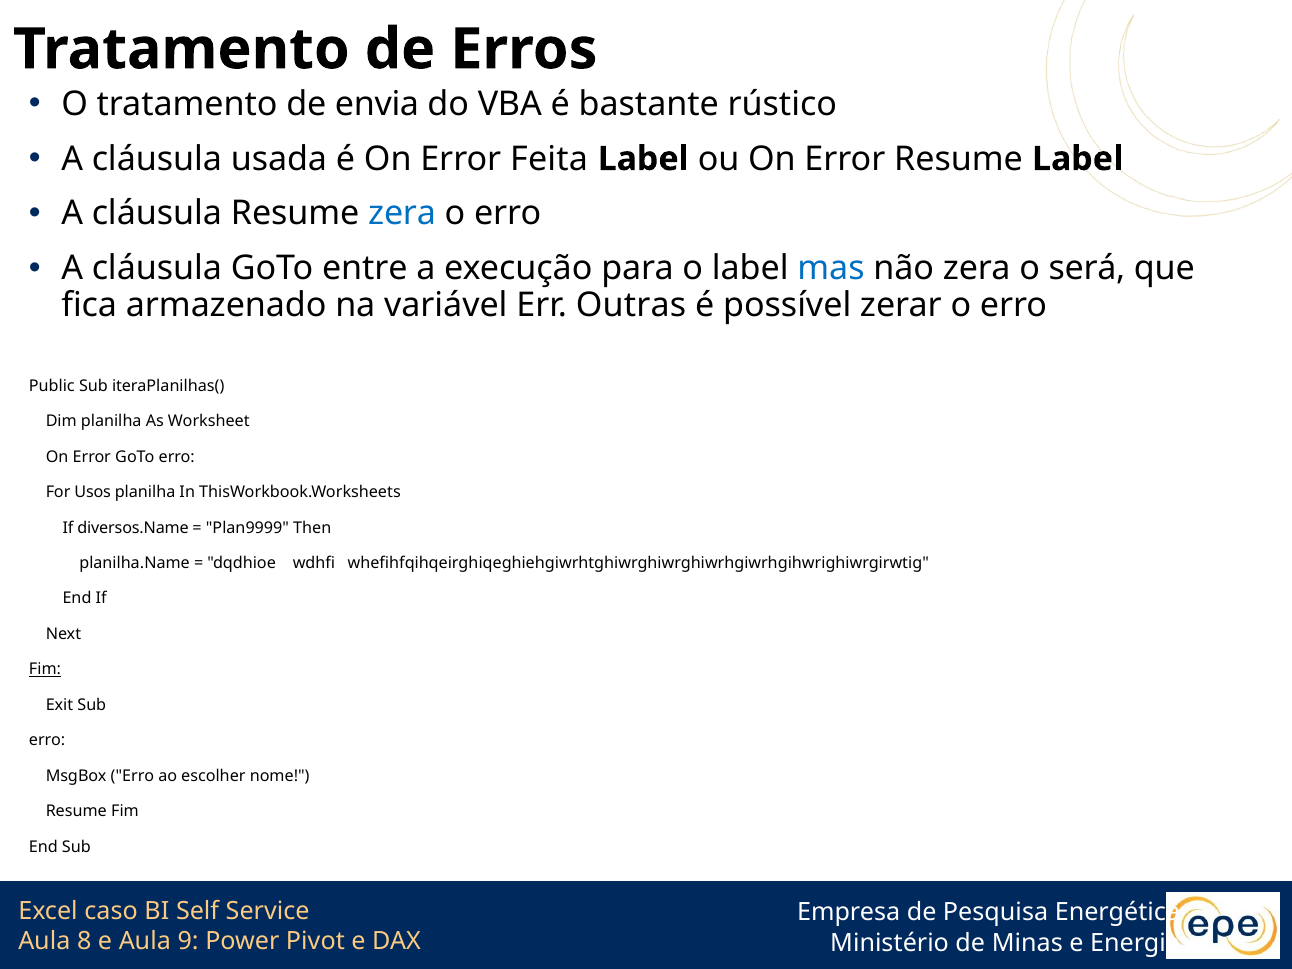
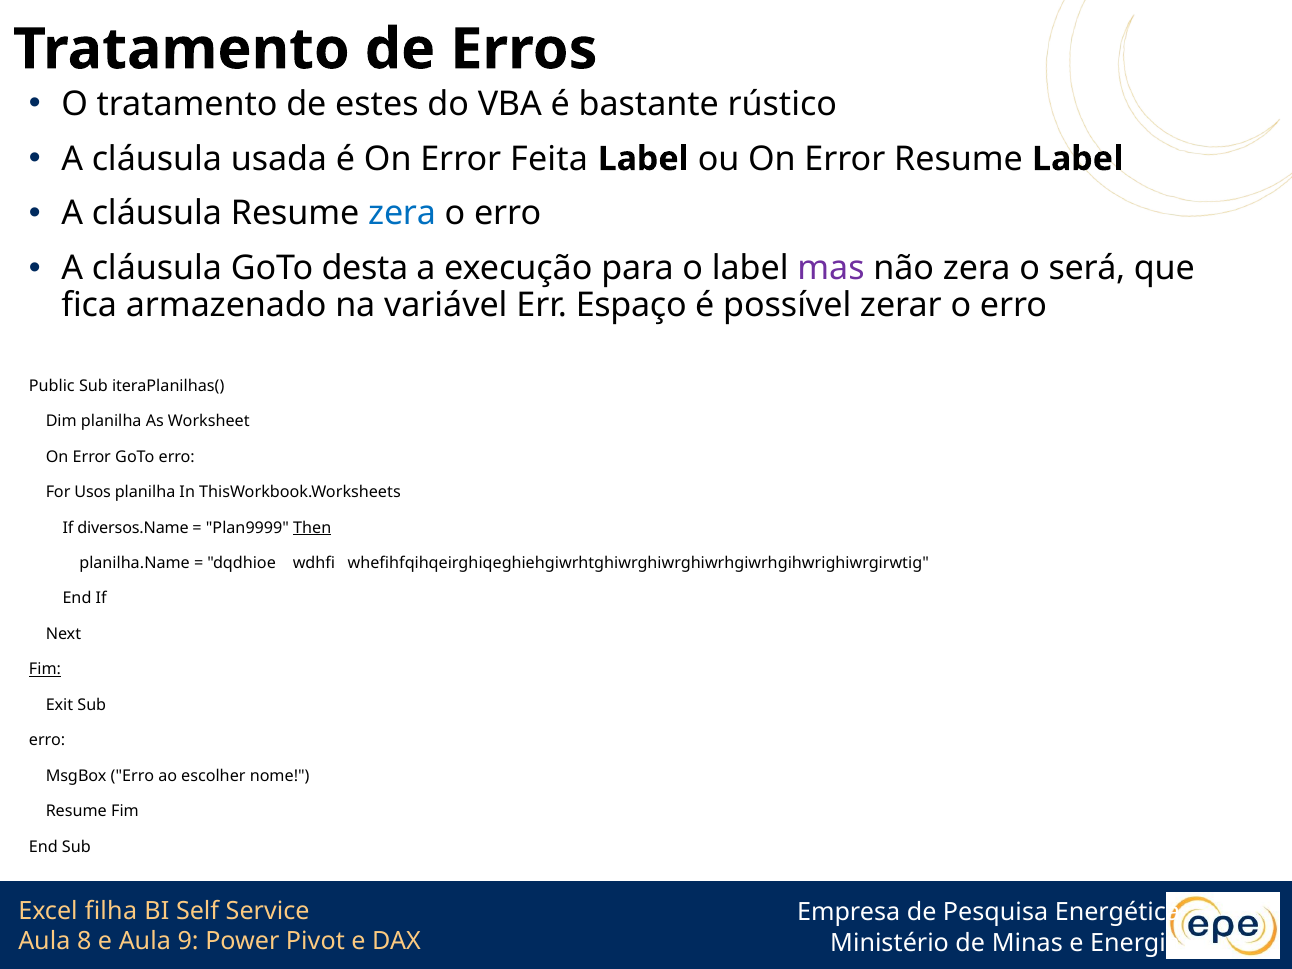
envia: envia -> estes (377, 104)
entre: entre -> desta (365, 268)
mas colour: blue -> purple (831, 268)
Outras: Outras -> Espaço (631, 305)
Then underline: none -> present (312, 528)
caso: caso -> filha (111, 911)
